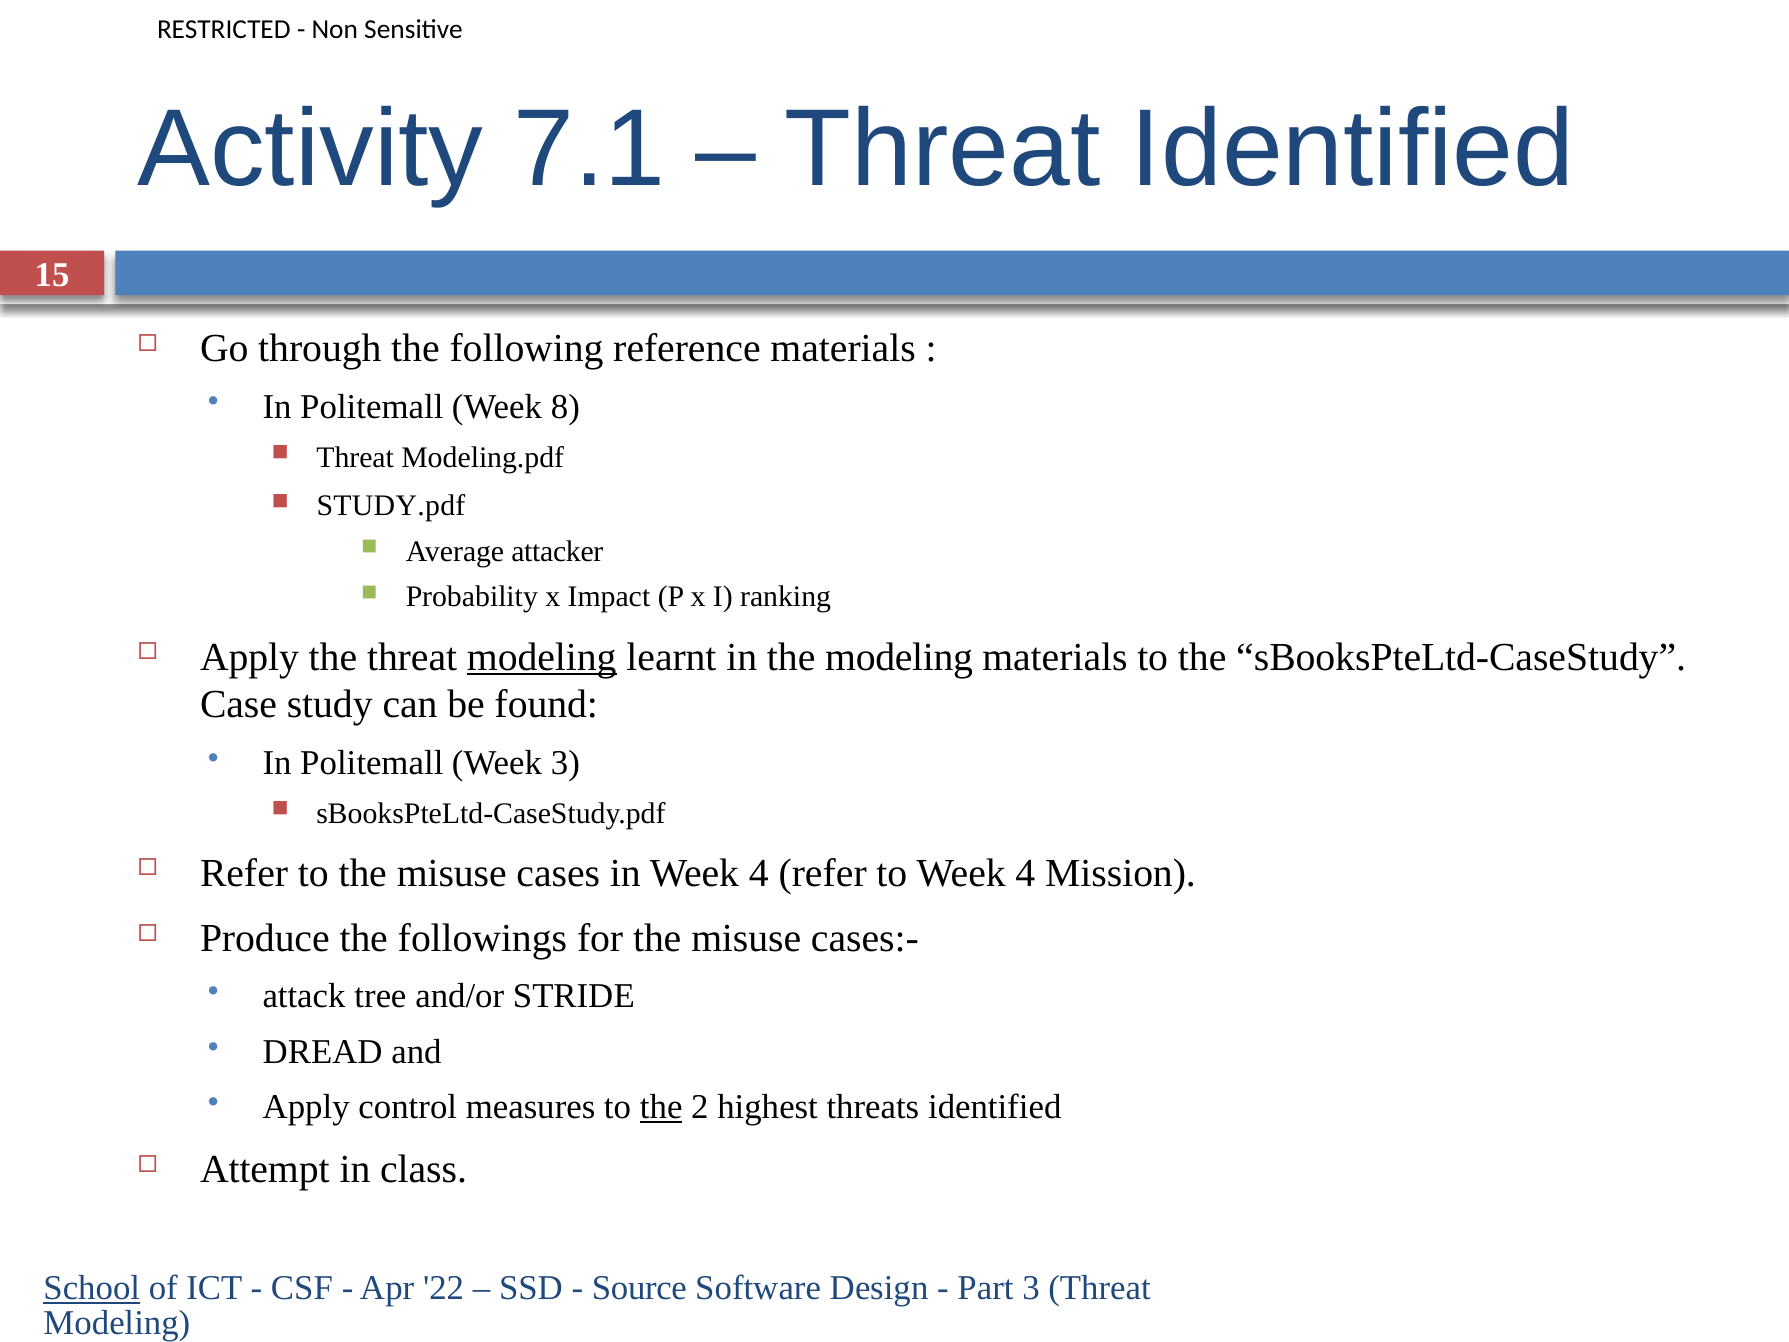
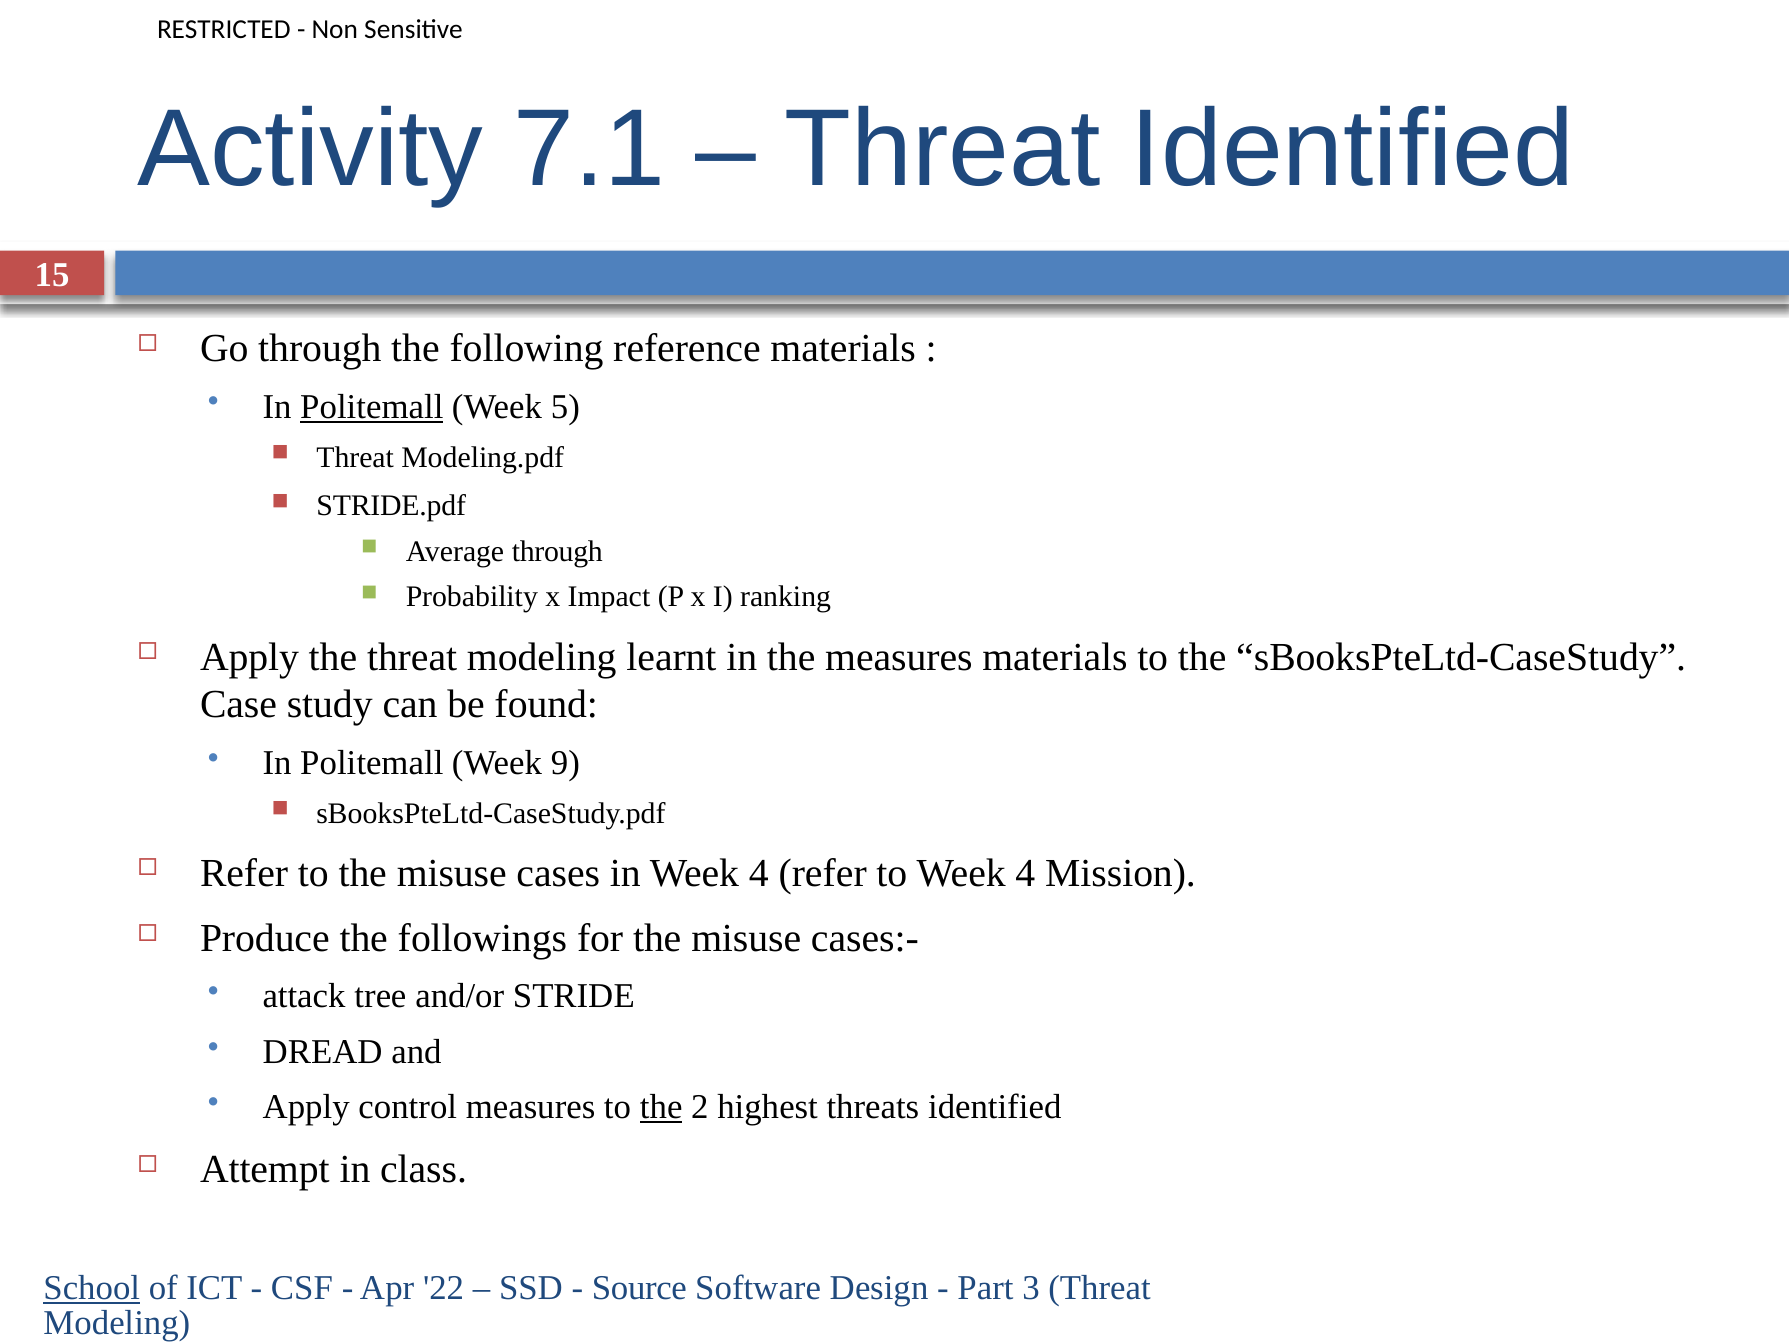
Politemall underline: none -> present (372, 407)
8: 8 -> 5 (565, 407)
STUDY.pdf: STUDY.pdf -> STRIDE.pdf (391, 506)
Average attacker: attacker -> through (557, 551)
modeling underline: present -> none (542, 657)
the modeling: modeling -> measures (899, 657)
Week 3: 3 -> 9 (565, 763)
